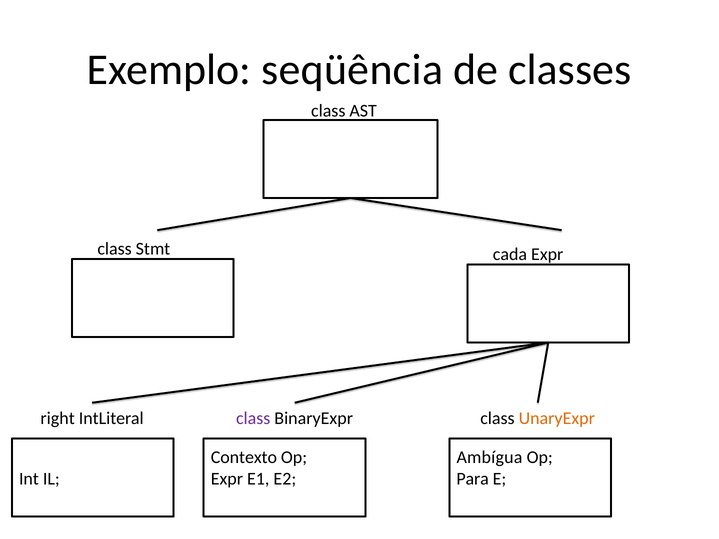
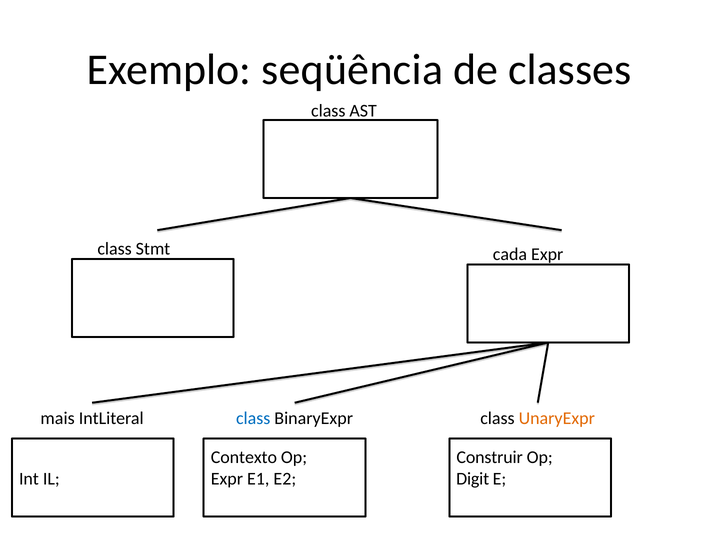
right: right -> mais (58, 419)
class colour: purple -> blue (253, 419)
Ambígua: Ambígua -> Construir (490, 458)
Para: Para -> Digit (473, 479)
